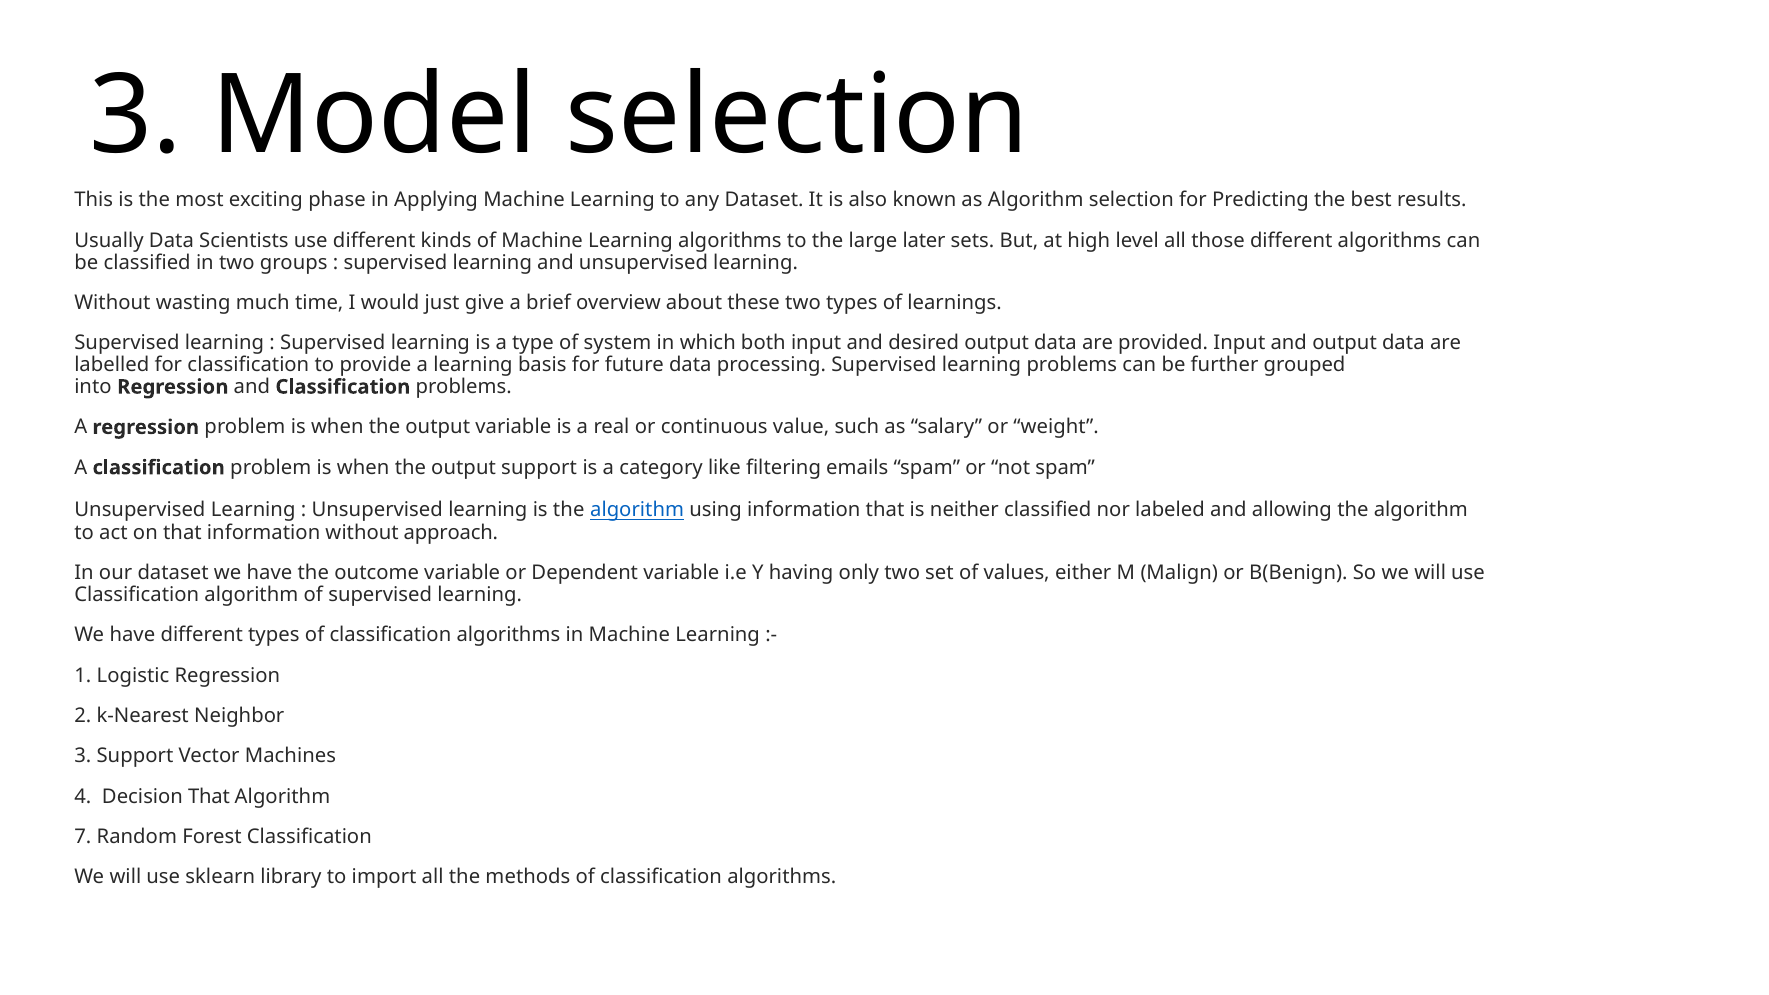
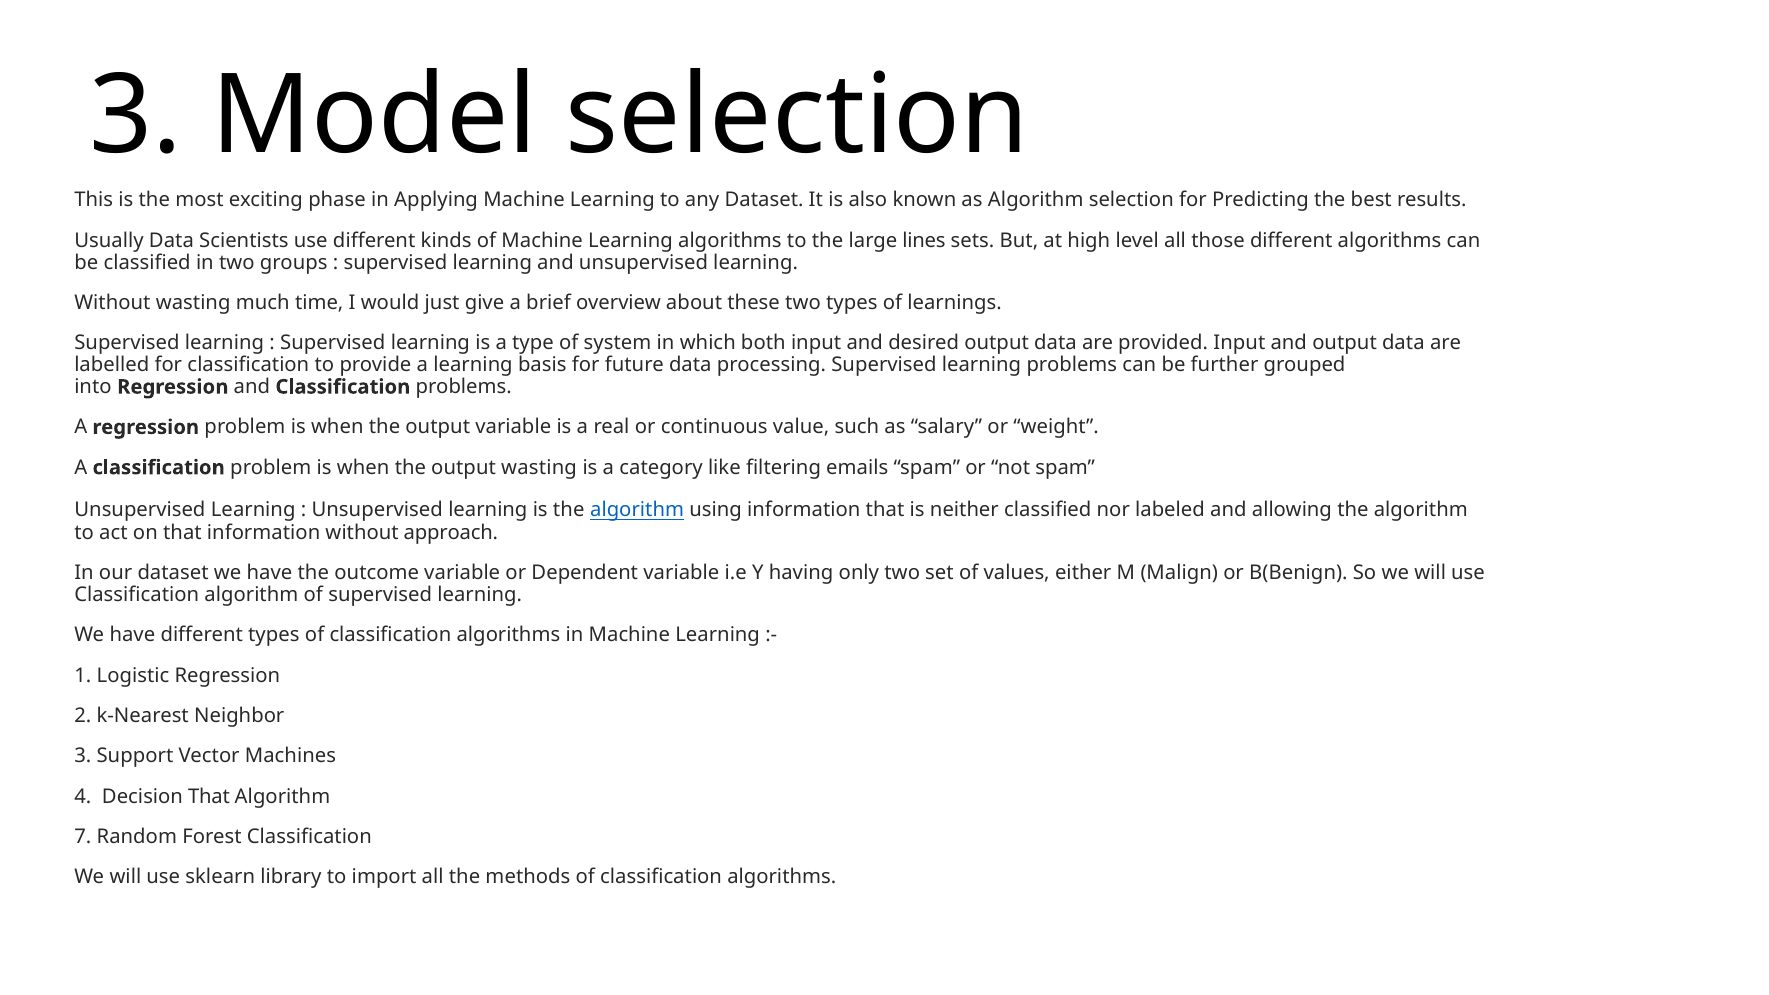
later: later -> lines (924, 241)
output support: support -> wasting (539, 468)
